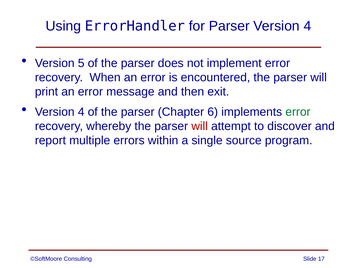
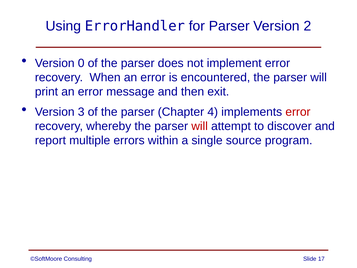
Parser Version 4: 4 -> 2 (307, 26)
5: 5 -> 0 (81, 63)
4: 4 -> 3 (81, 112)
6: 6 -> 4 (213, 112)
error colour: green -> red (298, 112)
